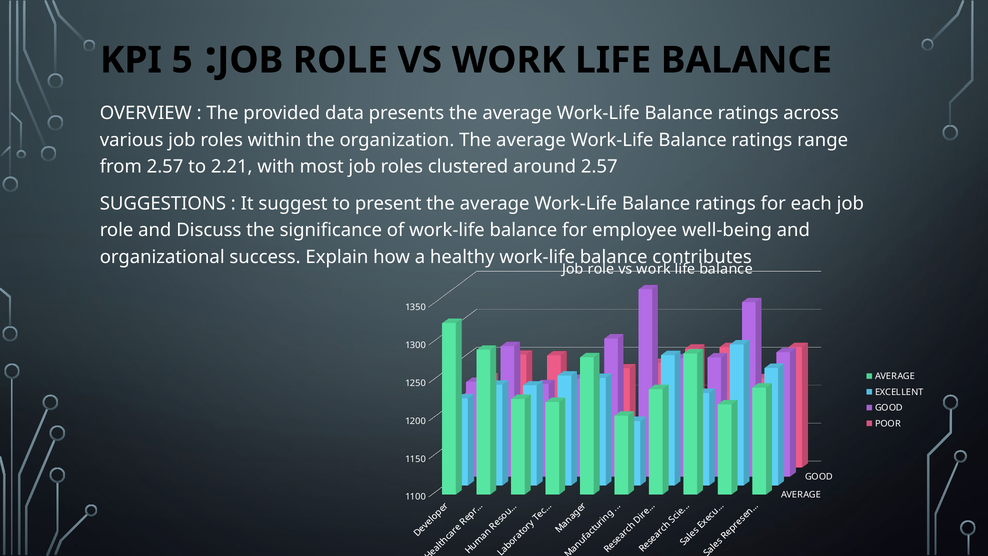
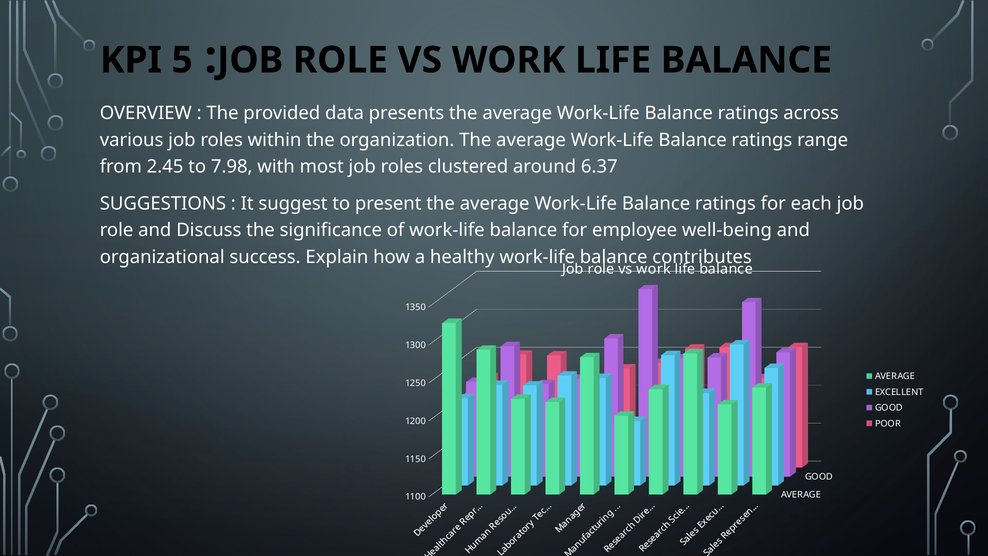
from 2.57: 2.57 -> 2.45 (165, 167)
2.21: 2.21 -> 7.98 (232, 167)
around 2.57: 2.57 -> 6.37 (599, 167)
